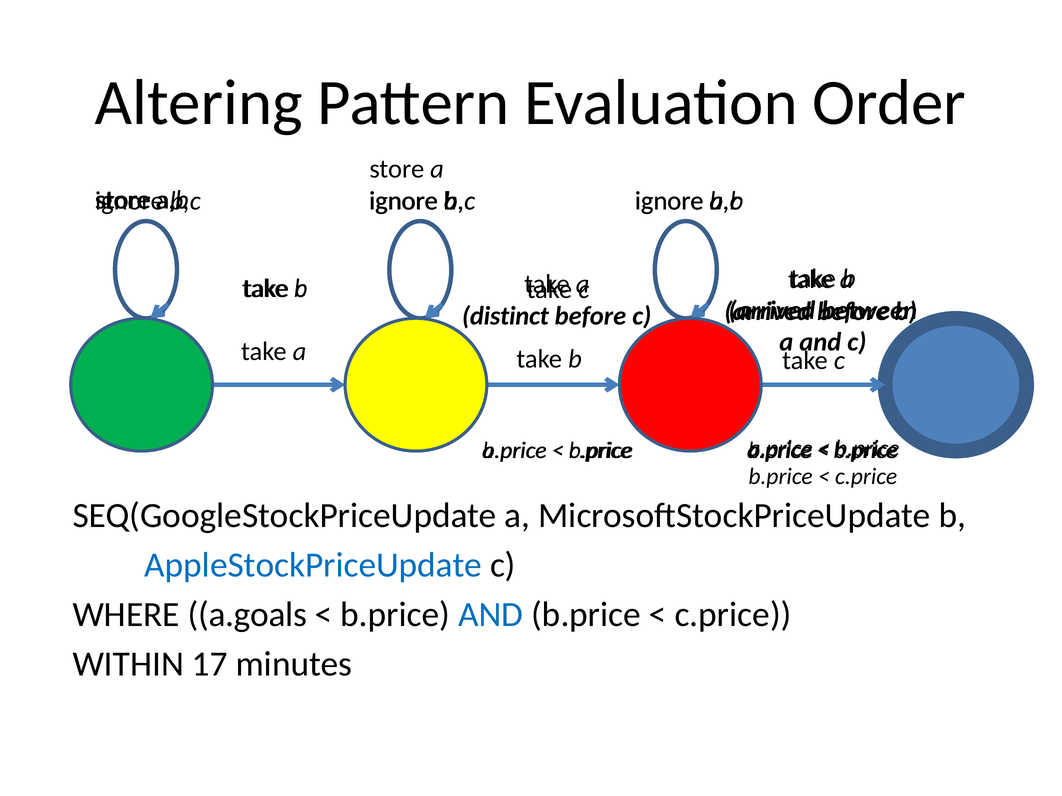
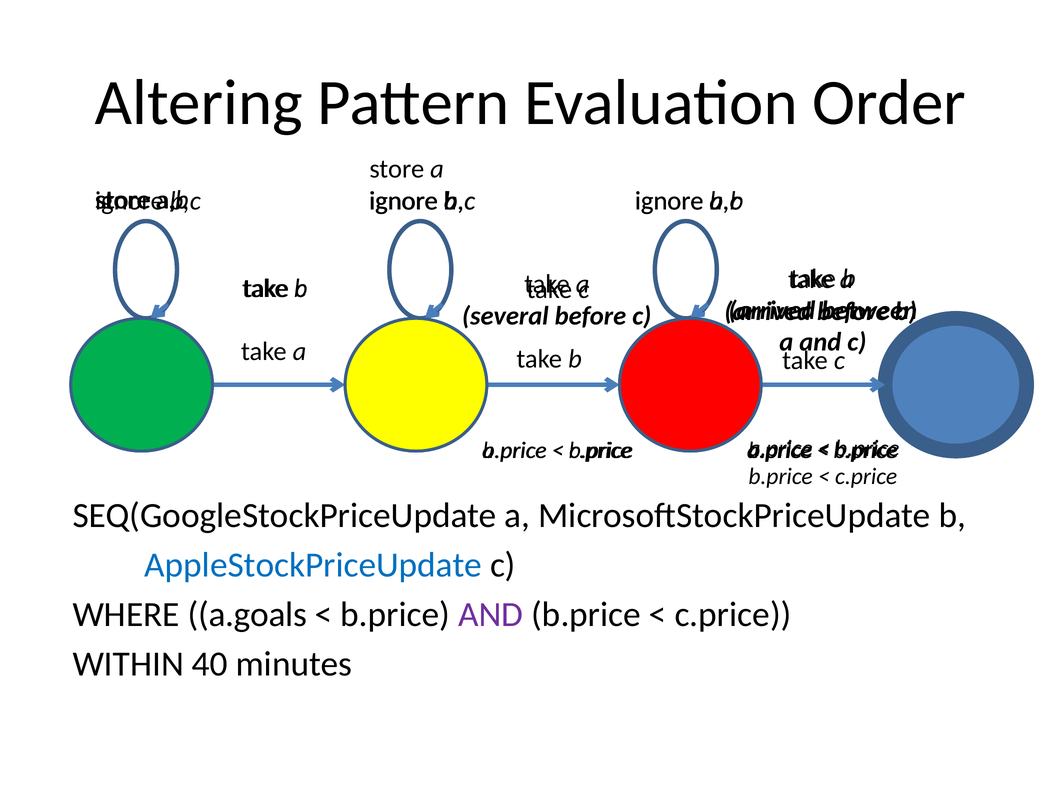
distinct: distinct -> several (505, 316)
AND colour: blue -> purple (491, 615)
17: 17 -> 40 (210, 664)
